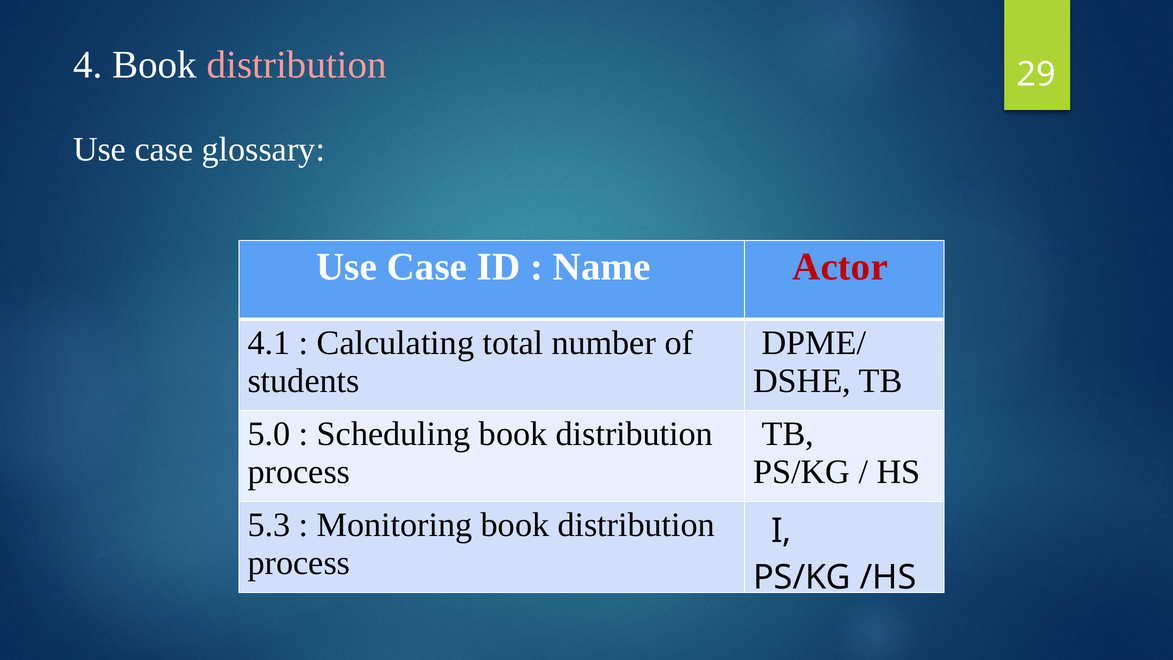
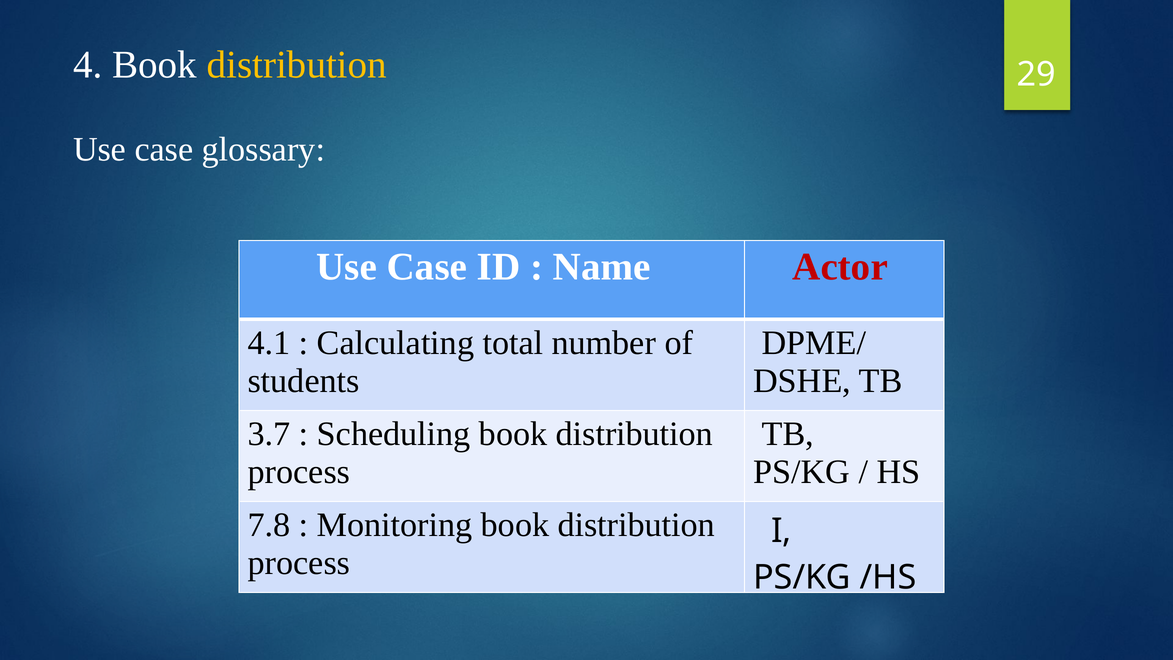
distribution colour: pink -> yellow (297, 65)
5.0: 5.0 -> 3.7 (269, 434)
5.3: 5.3 -> 7.8 (269, 525)
